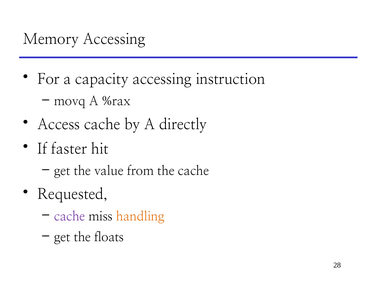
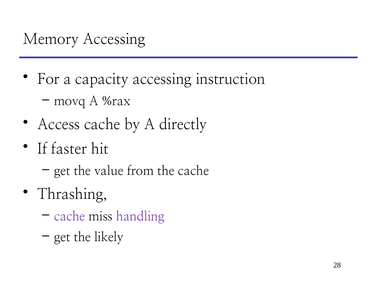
Requested: Requested -> Thrashing (72, 194)
handling colour: orange -> purple (140, 217)
floats: floats -> likely (109, 237)
